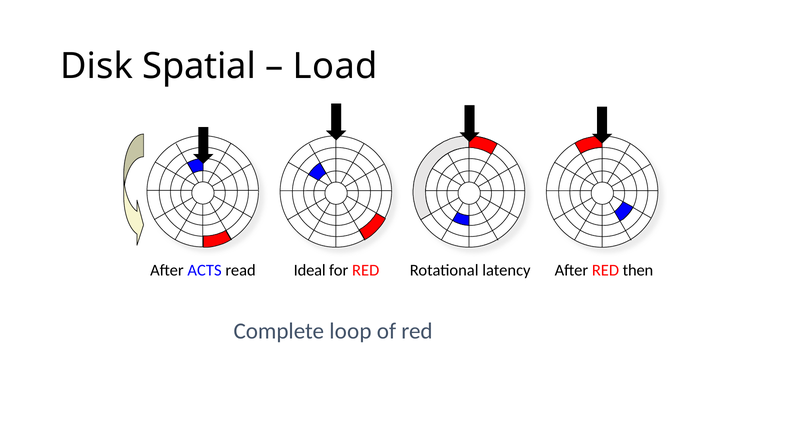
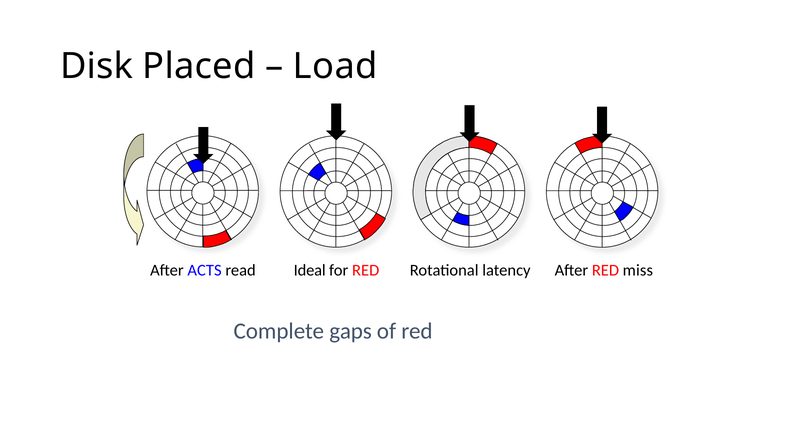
Spatial: Spatial -> Placed (199, 67)
then: then -> miss (638, 270)
loop: loop -> gaps (351, 331)
